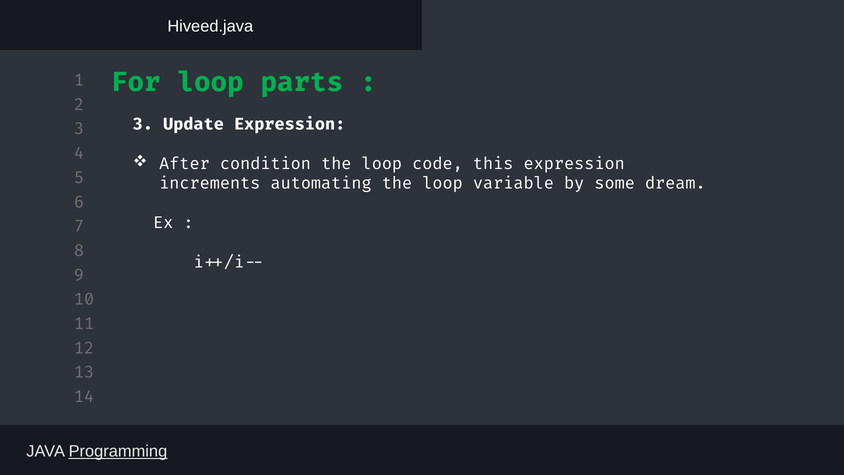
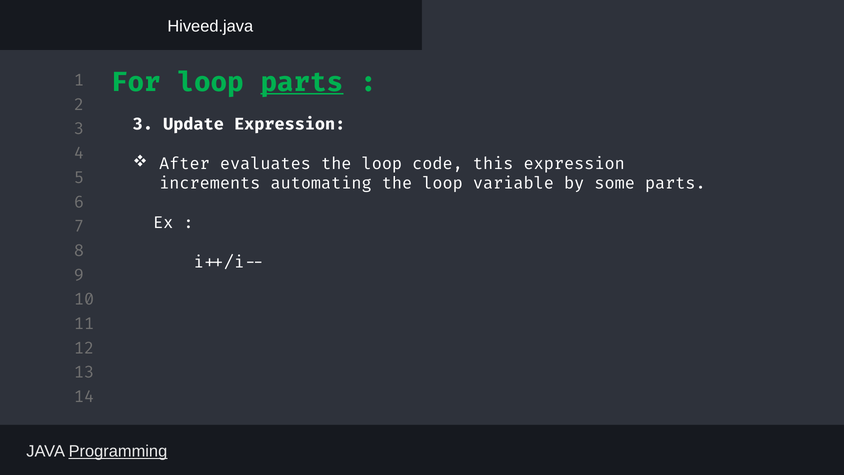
parts underline: none -> present (302, 82)
condition: condition -> evaluates (265, 164)
some dream: dream -> parts (675, 183)
